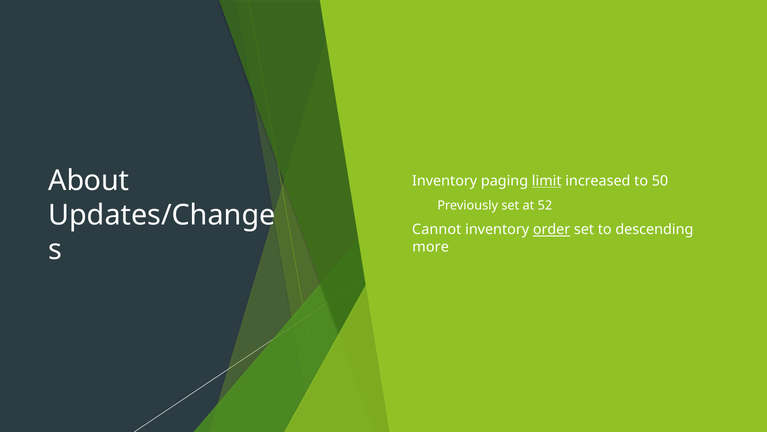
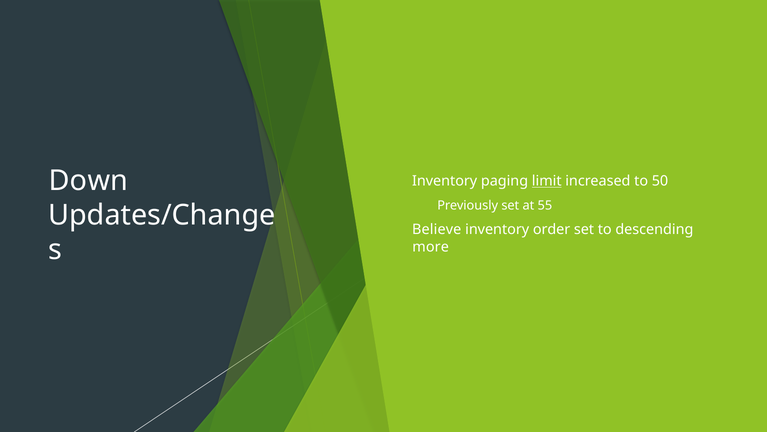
About: About -> Down (88, 180)
52: 52 -> 55 (545, 205)
Cannot: Cannot -> Believe (437, 229)
order underline: present -> none (552, 229)
